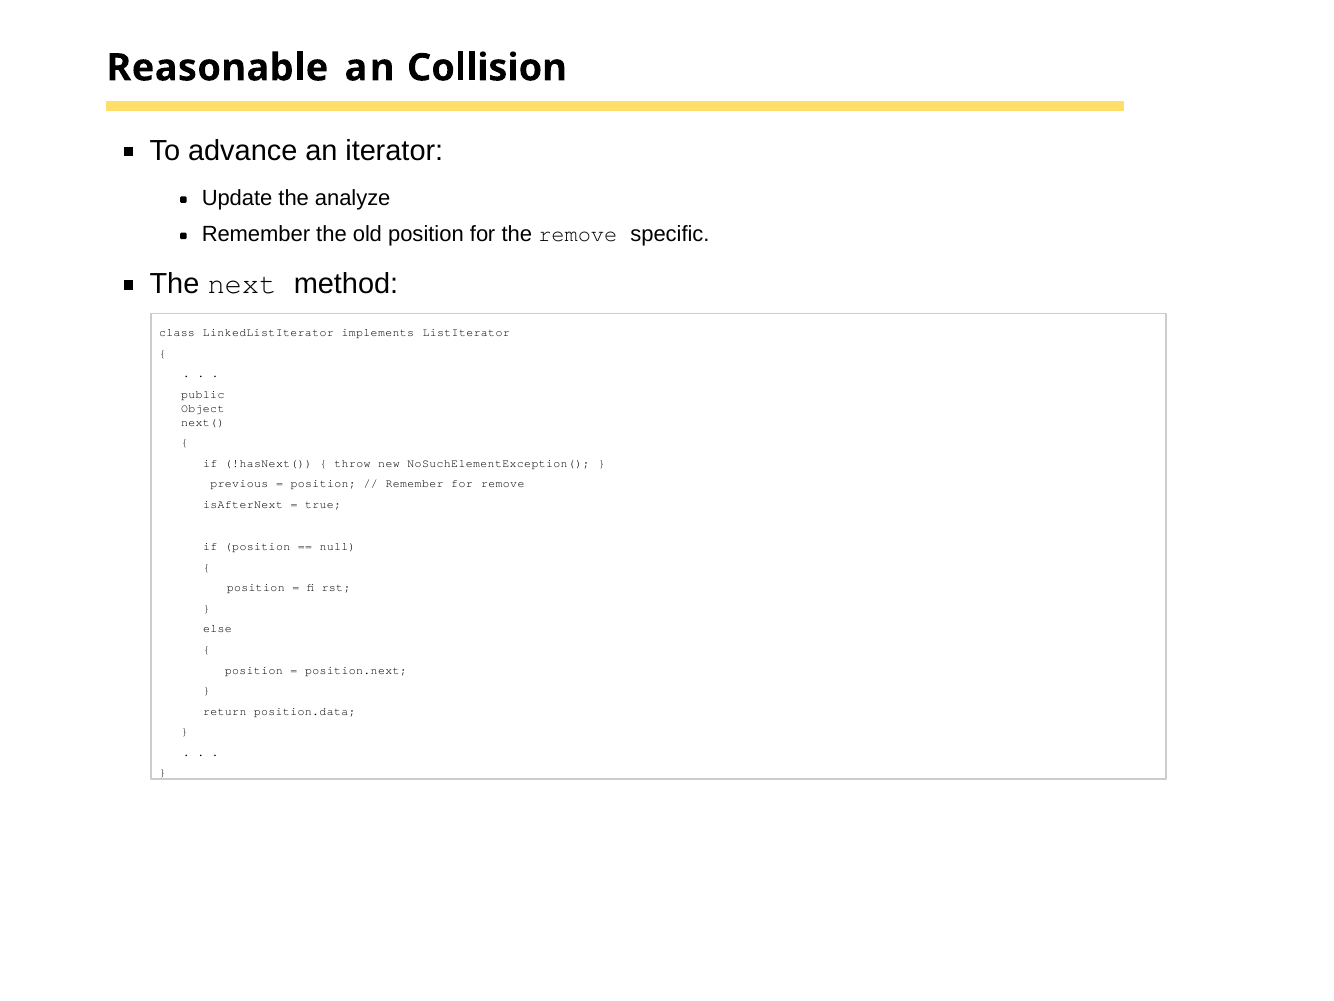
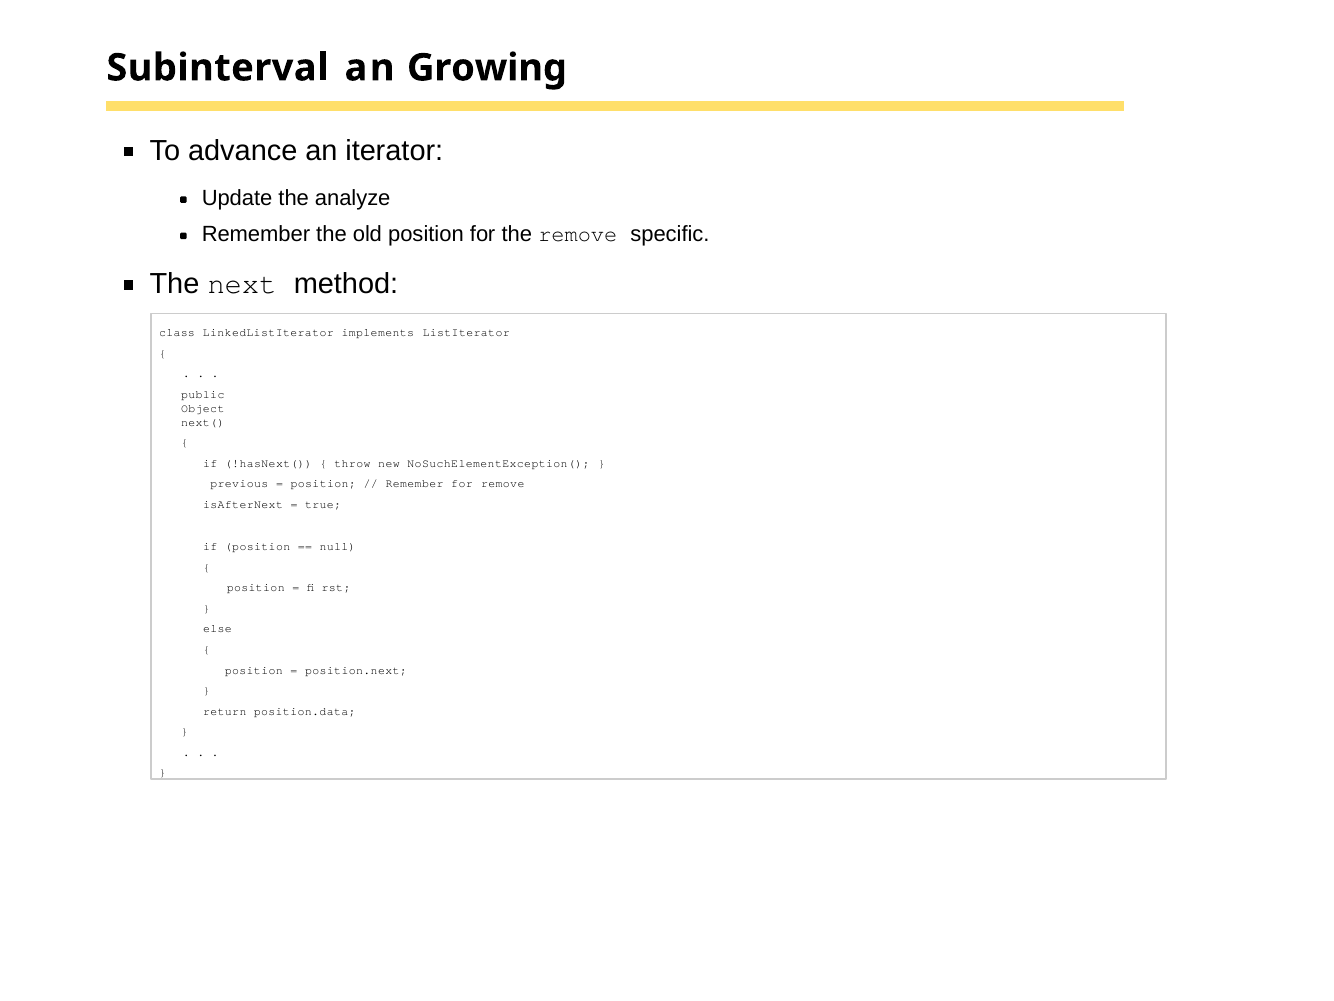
Reasonable: Reasonable -> Subinterval (217, 68)
Collision: Collision -> Growing (487, 68)
